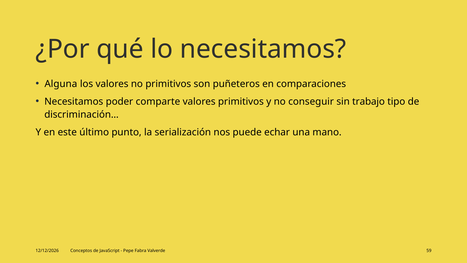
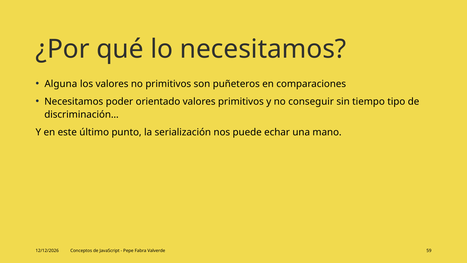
comparte: comparte -> orientado (158, 101)
trabajo: trabajo -> tiempo (369, 101)
